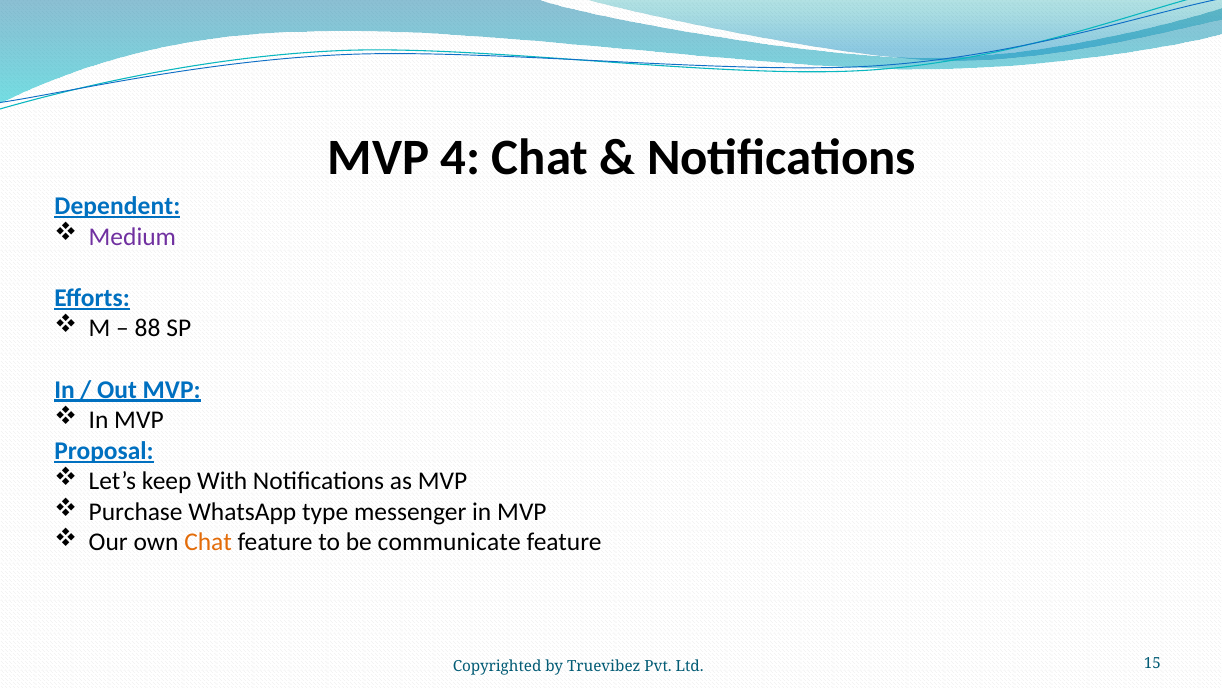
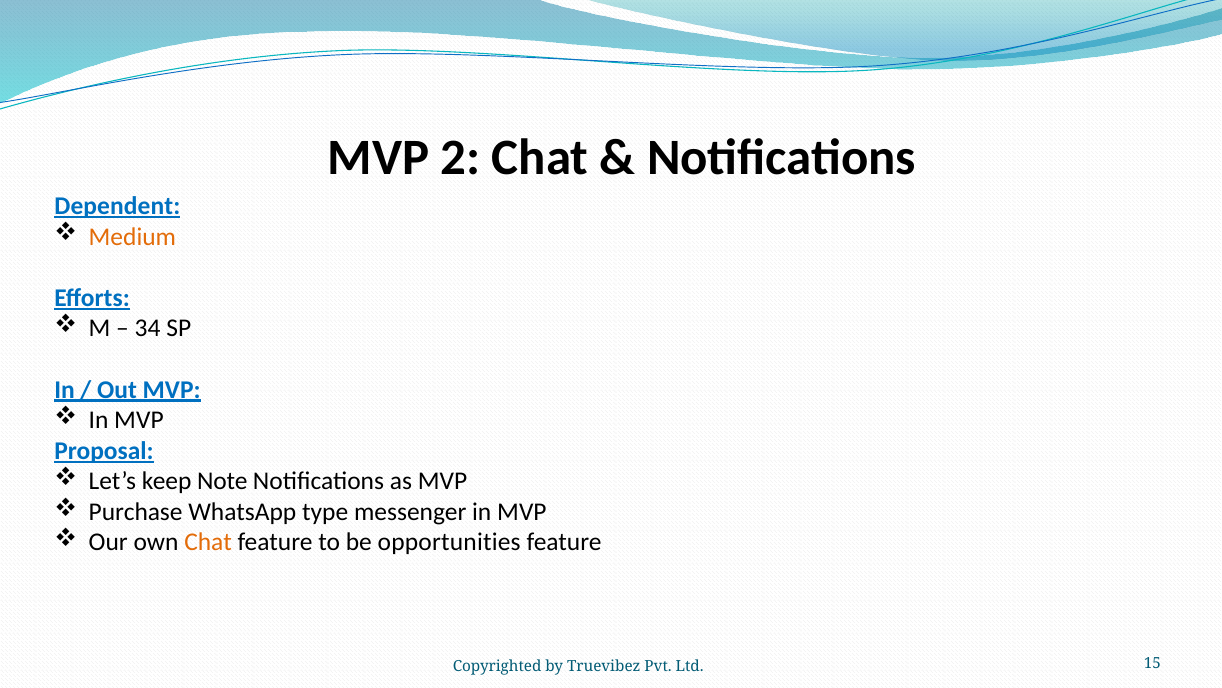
4: 4 -> 2 (461, 157)
Medium colour: purple -> orange (132, 236)
88: 88 -> 34 (148, 328)
With: With -> Note (222, 481)
communicate: communicate -> opportunities (449, 542)
